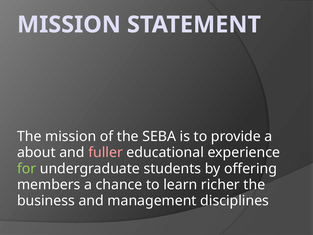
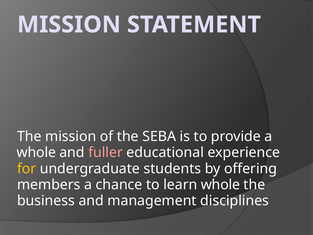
about: about -> whole (36, 152)
for colour: light green -> yellow (27, 168)
learn richer: richer -> whole (220, 185)
